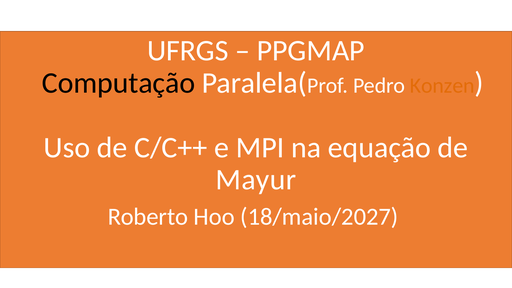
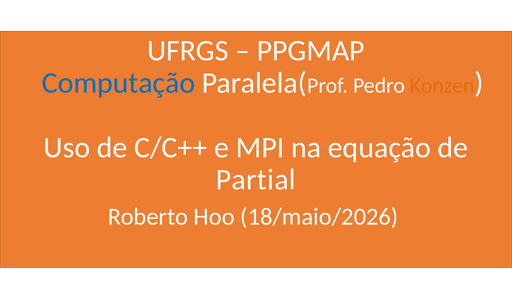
Computação colour: black -> blue (119, 83)
Mayur: Mayur -> Partial (256, 180)
18/maio/2027: 18/maio/2027 -> 18/maio/2026 (319, 217)
